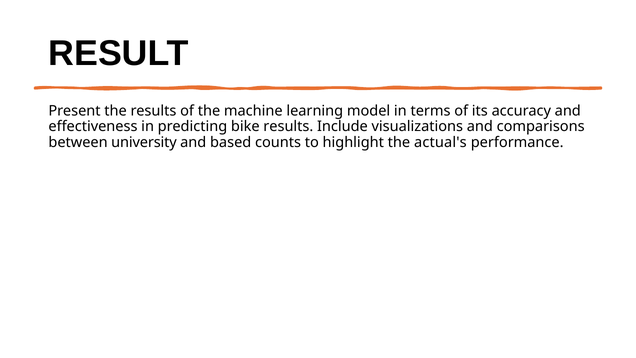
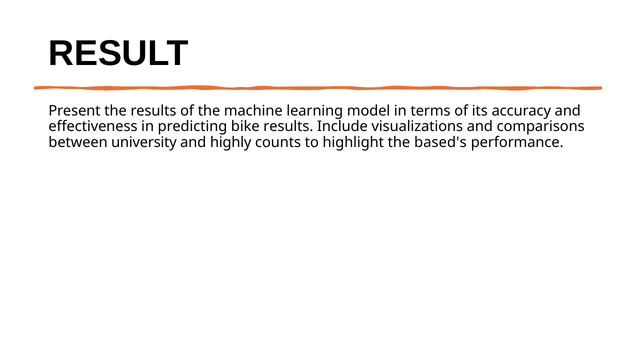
based: based -> highly (231, 142)
actual's: actual's -> based's (440, 142)
